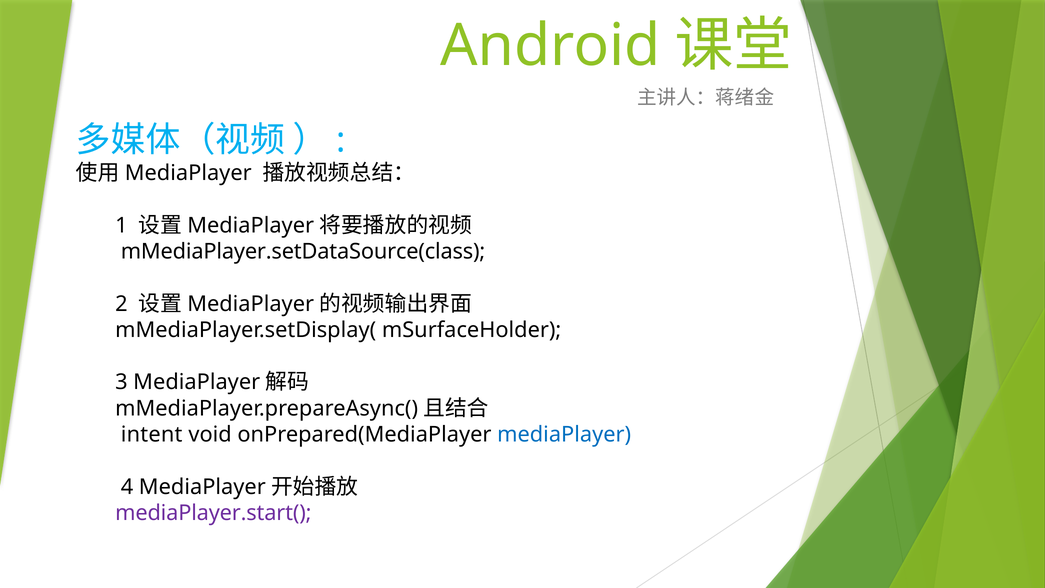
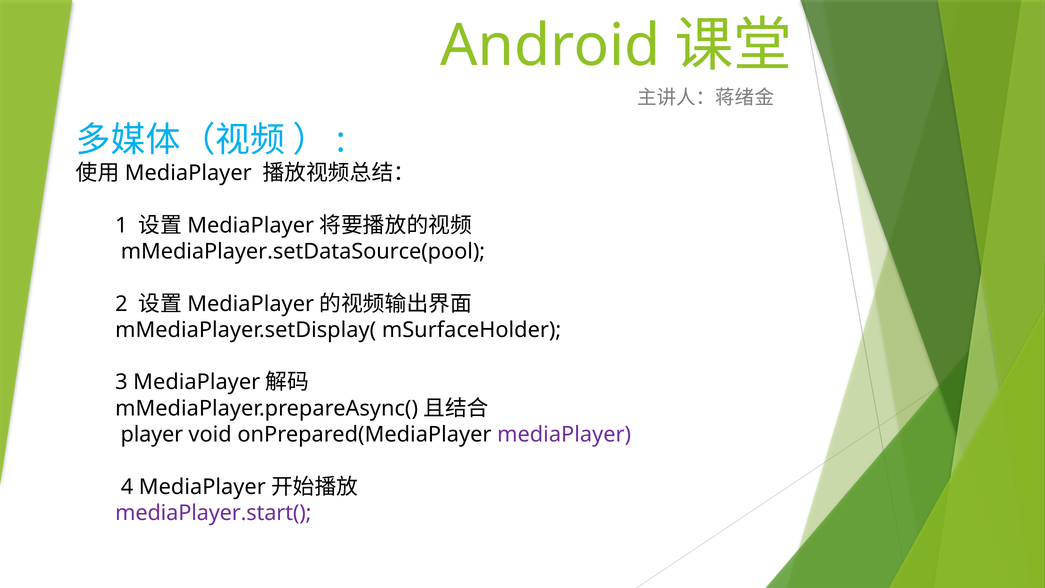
mMediaPlayer.setDataSource(class: mMediaPlayer.setDataSource(class -> mMediaPlayer.setDataSource(pool (303, 251)
intent: intent -> player (152, 434)
mediaPlayer colour: blue -> purple (564, 434)
